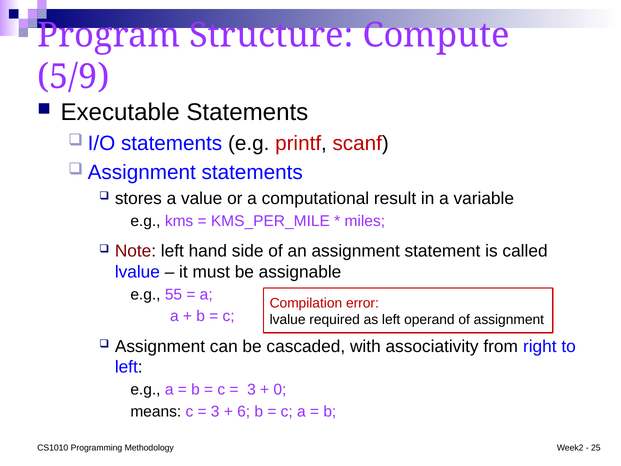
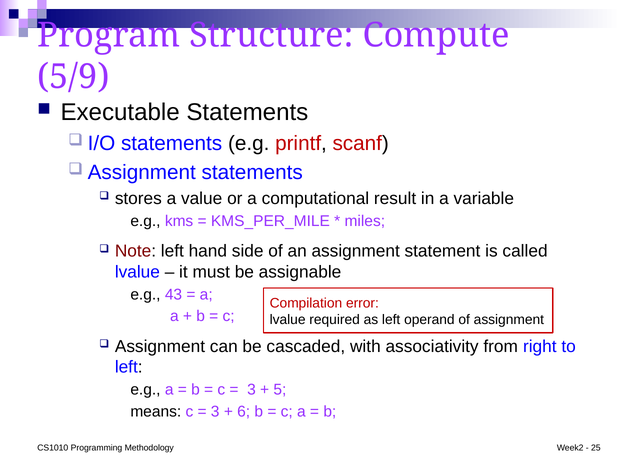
55: 55 -> 43 (174, 294)
0: 0 -> 5 (280, 390)
